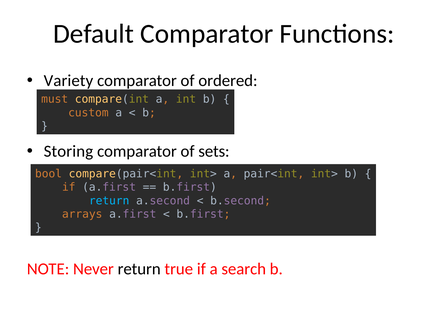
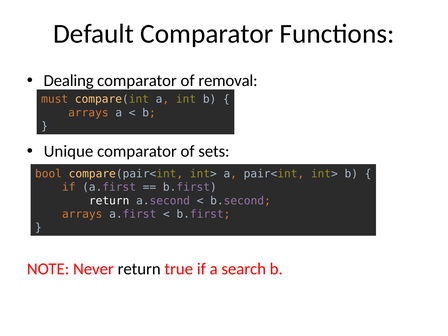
Variety: Variety -> Dealing (69, 81)
ordered: ordered -> removal (228, 81)
custom: custom -> arrays (88, 113)
Storing: Storing -> Unique (69, 151)
return colour: light blue -> white (109, 201)
